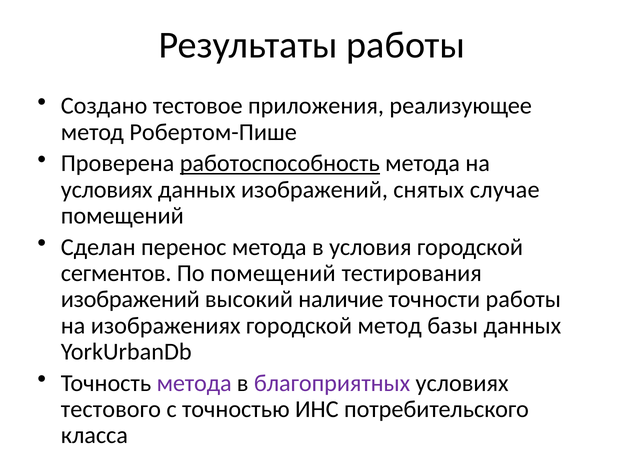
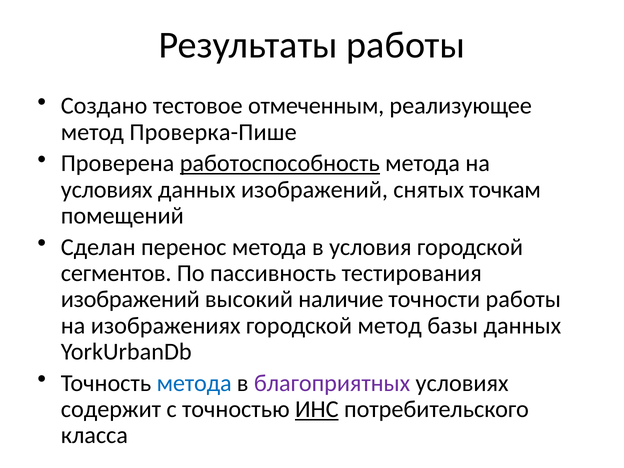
приложения: приложения -> отмеченным (316, 106)
Робертом-Пише: Робертом-Пише -> Проверка-Пише (213, 132)
случае: случае -> точкам (505, 190)
По помещений: помещений -> пассивность (273, 273)
метода colour: purple -> blue (194, 383)
тестового: тестового -> содержит (111, 409)
ИНС underline: none -> present (317, 409)
